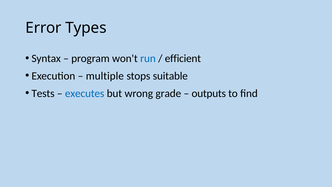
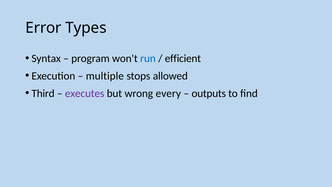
suitable: suitable -> allowed (170, 76)
Tests: Tests -> Third (43, 93)
executes colour: blue -> purple (85, 93)
grade: grade -> every (168, 93)
